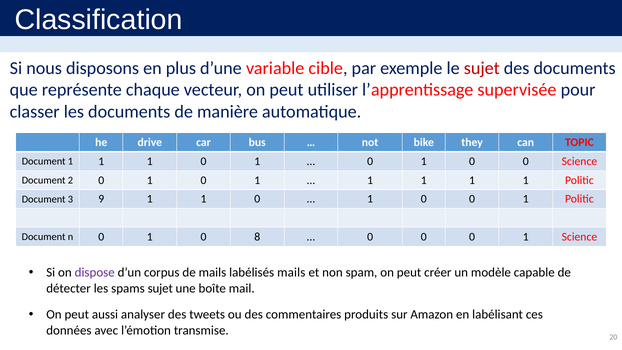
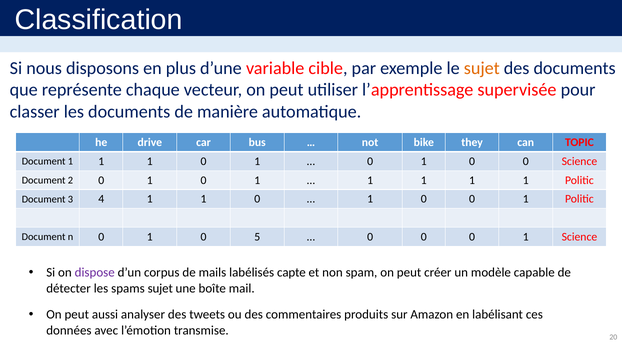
sujet colour: red -> orange (482, 68)
9: 9 -> 4 (101, 199)
8: 8 -> 5 (257, 237)
labélisés mails: mails -> capte (291, 273)
